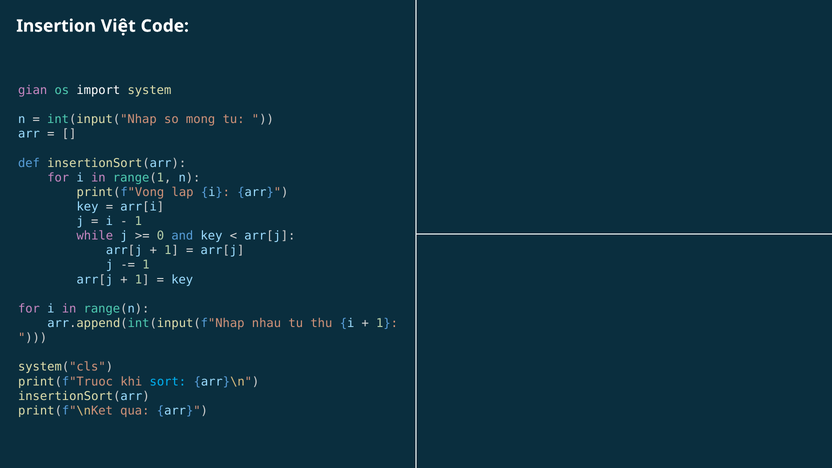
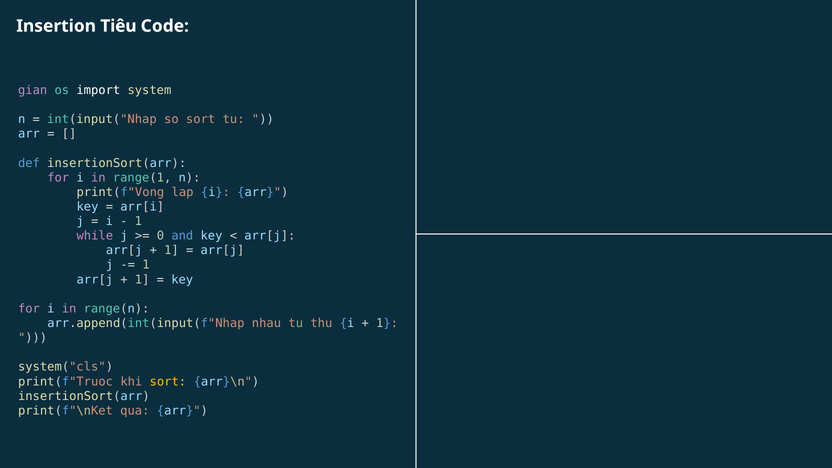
Việt: Việt -> Tiêu (118, 26)
so mong: mong -> sort (201, 119)
sort colour: light blue -> yellow (168, 382)
